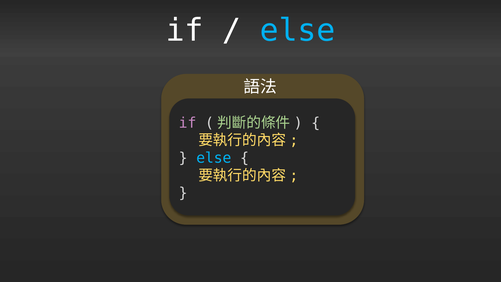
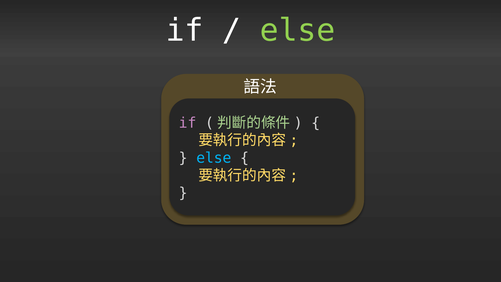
else colour: light blue -> light green (298, 31)
